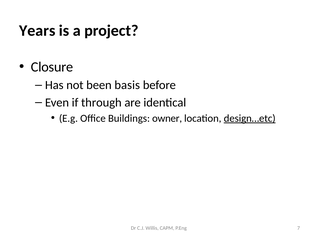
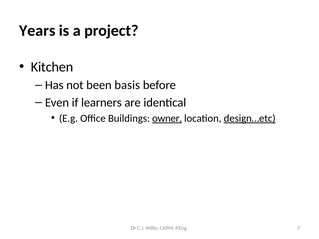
Closure: Closure -> Kitchen (52, 67)
through: through -> learners (101, 103)
owner underline: none -> present (167, 118)
